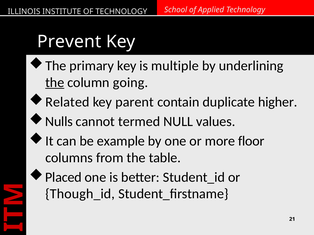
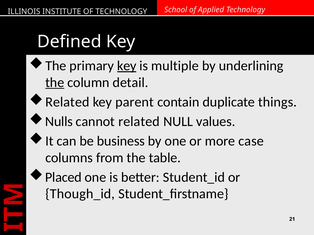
Prevent: Prevent -> Defined (69, 42)
key underline: none -> present (127, 66)
going: going -> detail (131, 83)
higher: higher -> things (278, 102)
cannot termed: termed -> related (139, 122)
example: example -> business (121, 141)
floor: floor -> case (251, 141)
